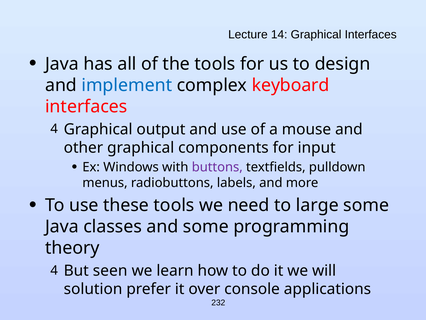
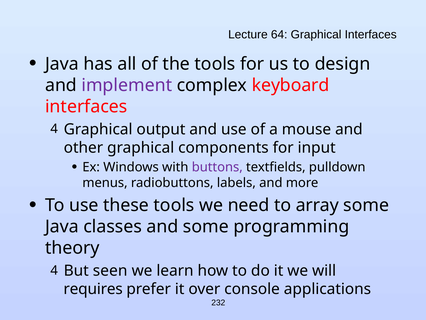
14: 14 -> 64 (279, 35)
implement colour: blue -> purple (127, 85)
large: large -> array (317, 205)
solution: solution -> requires (93, 289)
